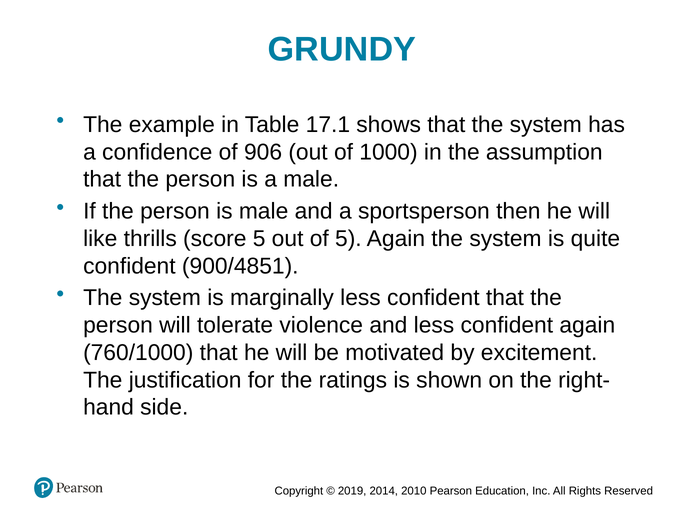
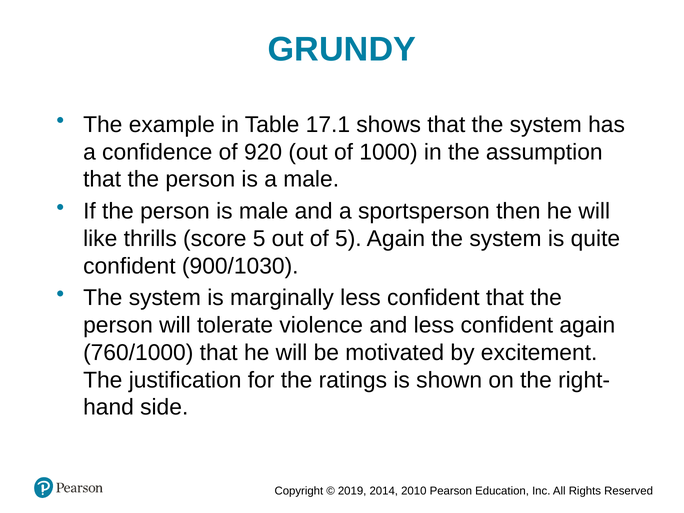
906: 906 -> 920 (263, 152)
900/4851: 900/4851 -> 900/1030 (240, 266)
